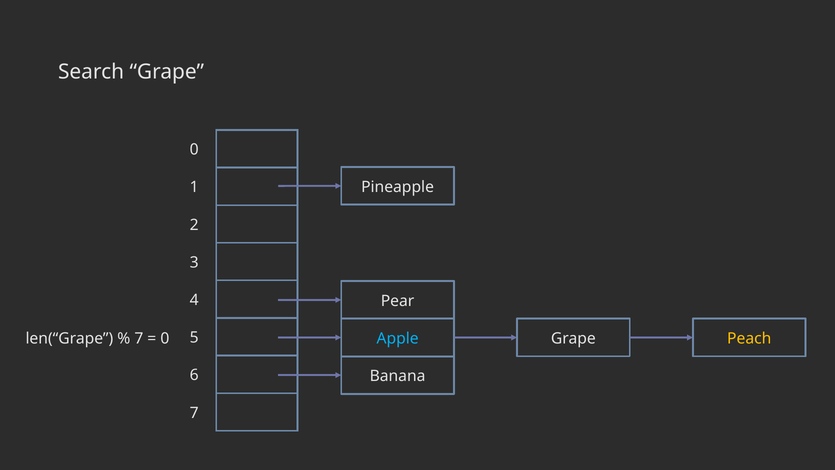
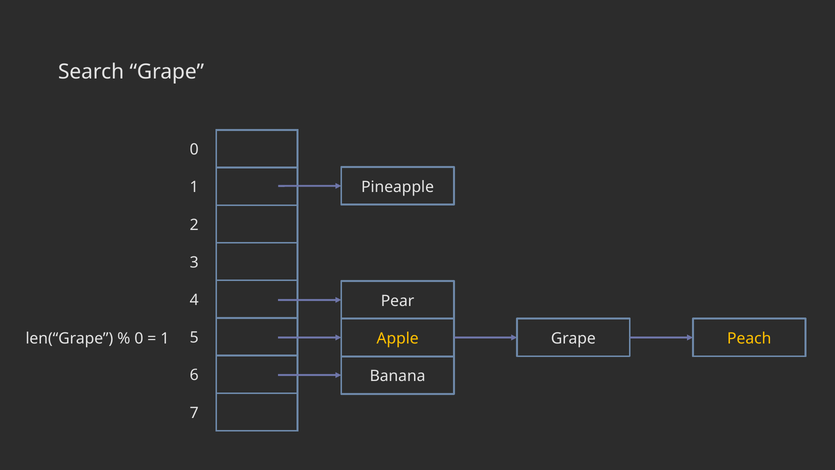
7: 7 -> 0 (139, 338)
0: 0 -> 1 (165, 338)
Apple colour: light blue -> yellow (398, 338)
